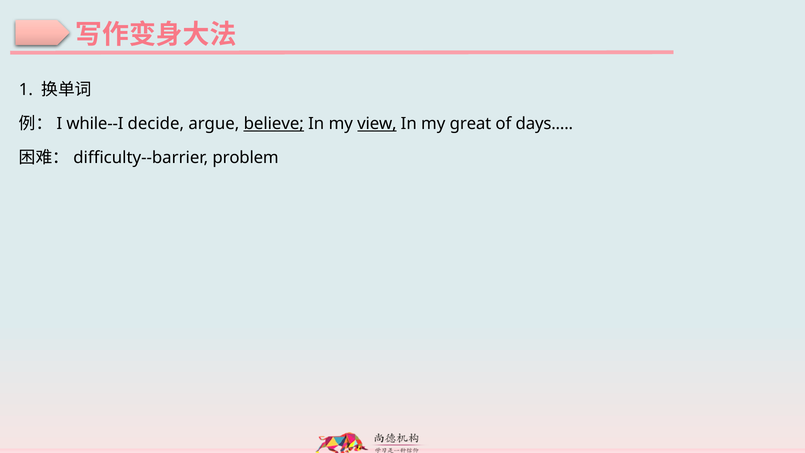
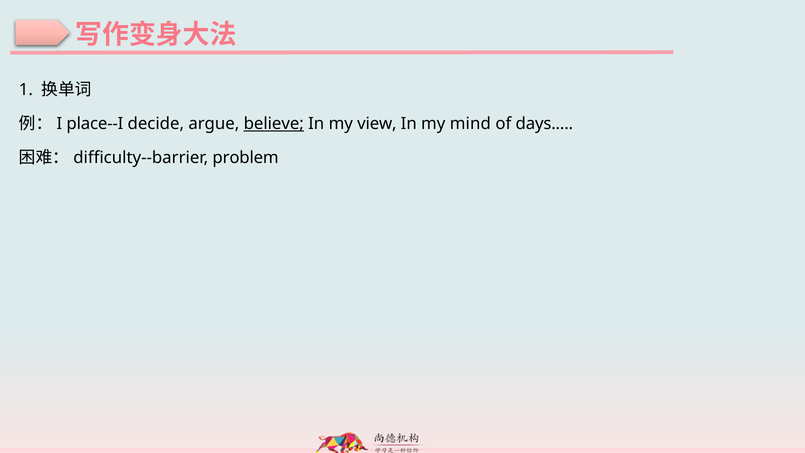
while--I: while--I -> place--I (95, 123)
view underline: present -> none (377, 123)
great: great -> mind (470, 123)
